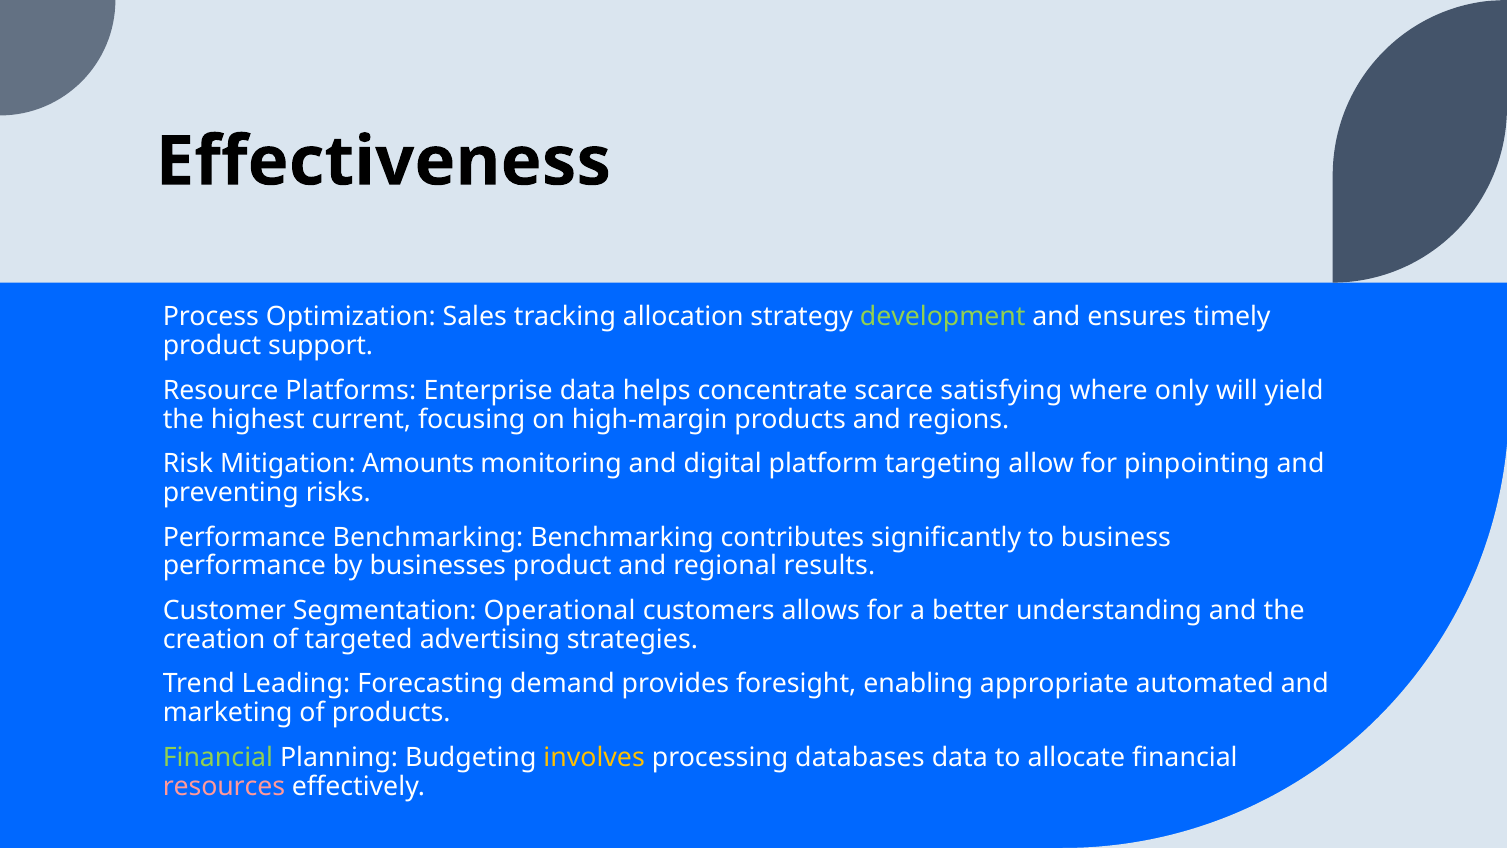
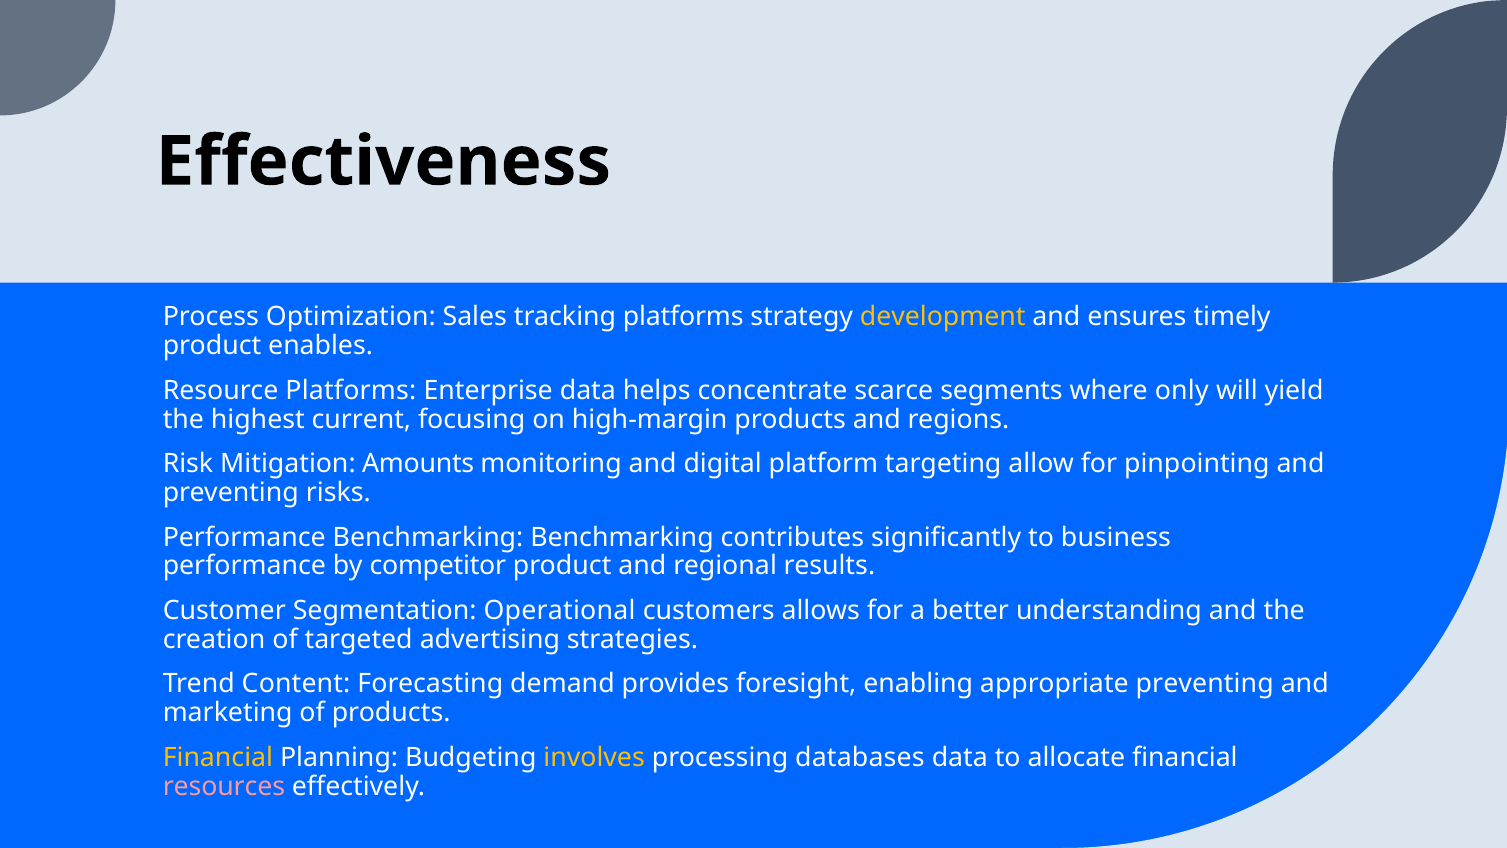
tracking allocation: allocation -> platforms (683, 317)
development colour: light green -> yellow (943, 317)
support: support -> enables (321, 346)
satisfying: satisfying -> segments (1001, 390)
businesses: businesses -> competitor (438, 566)
Leading: Leading -> Content (296, 684)
appropriate automated: automated -> preventing (1205, 684)
Financial colour: light green -> yellow (218, 757)
